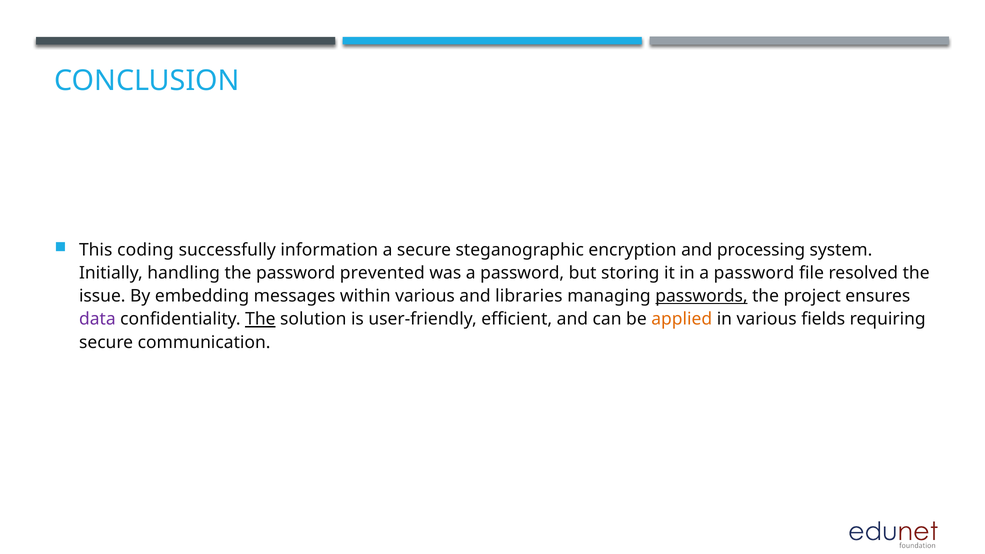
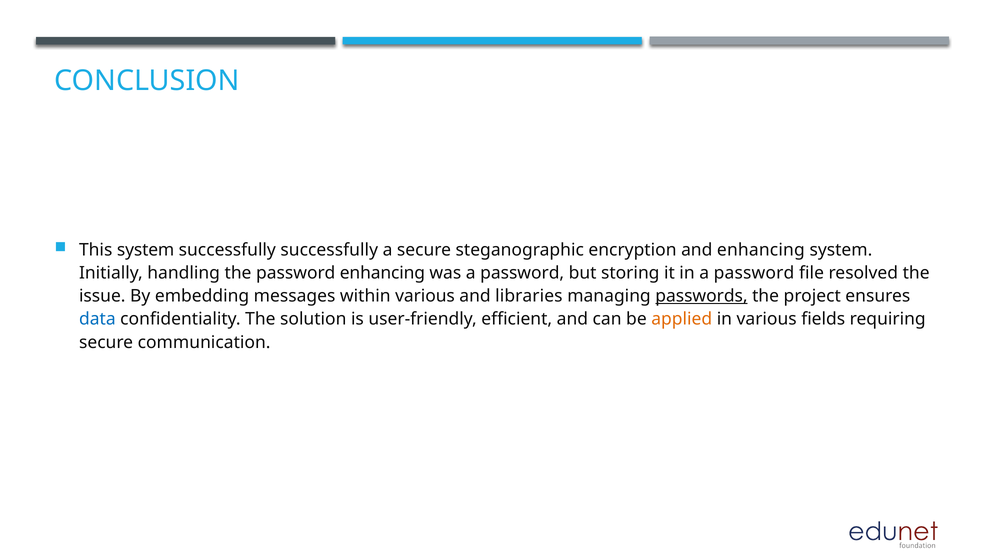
This coding: coding -> system (146, 250)
successfully information: information -> successfully (329, 250)
and processing: processing -> enhancing (761, 250)
password prevented: prevented -> enhancing (382, 273)
data colour: purple -> blue (97, 319)
The underline: present -> none (260, 319)
